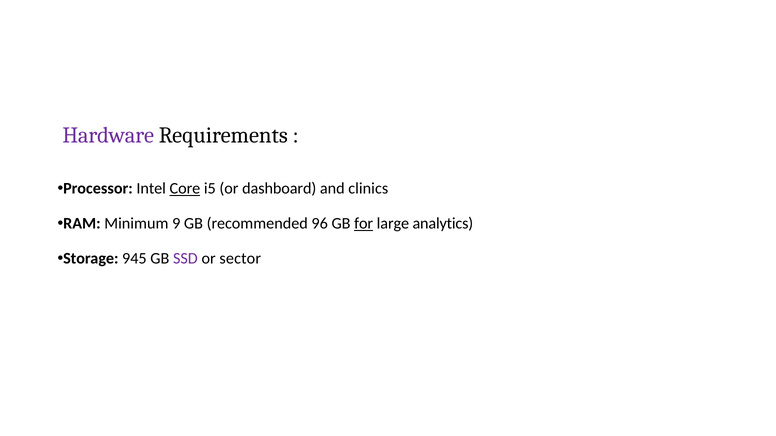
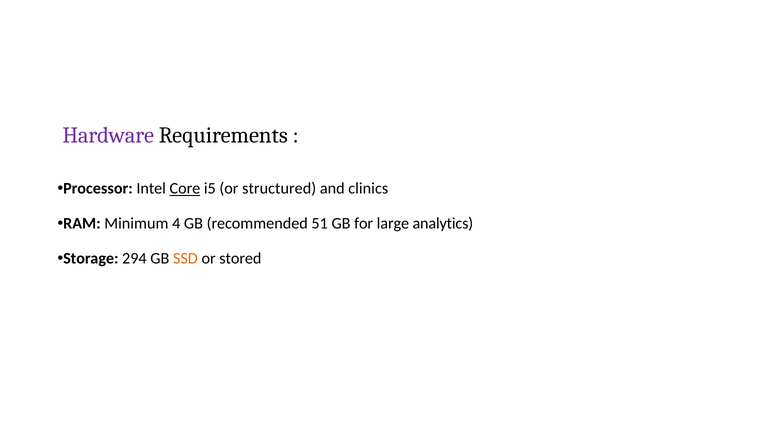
dashboard: dashboard -> structured (279, 189)
9: 9 -> 4 (176, 224)
96: 96 -> 51 (320, 224)
for underline: present -> none (364, 224)
945: 945 -> 294 (134, 259)
SSD colour: purple -> orange (185, 259)
sector: sector -> stored (240, 259)
